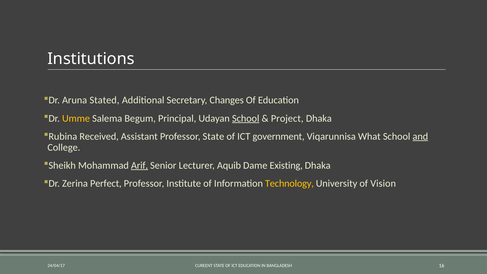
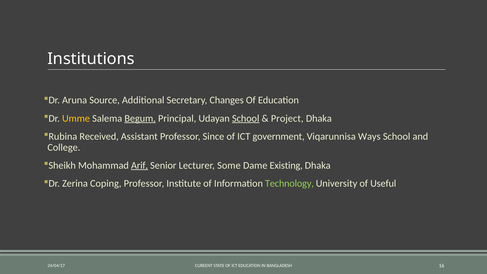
Stated: Stated -> Source (105, 100)
Begum underline: none -> present (140, 118)
Professor State: State -> Since (213, 136)
What: What -> Ways (369, 136)
and underline: present -> none (420, 136)
Aquib: Aquib -> Some (229, 165)
Perfect: Perfect -> Coping (106, 183)
Technology colour: yellow -> light green (289, 183)
Vision: Vision -> Useful (383, 183)
